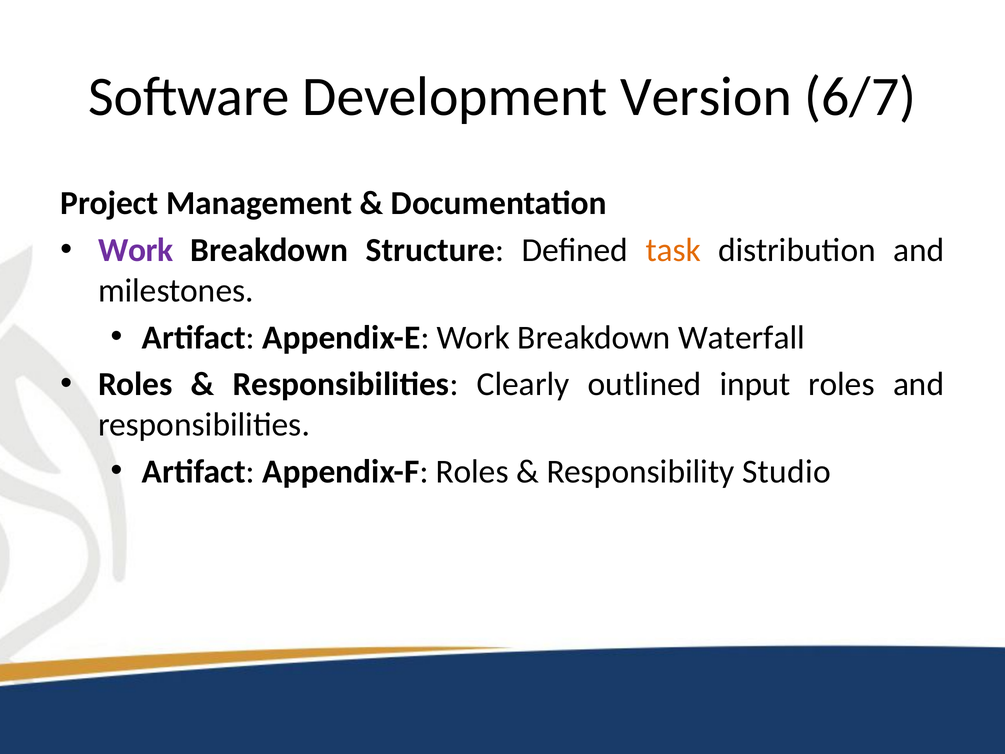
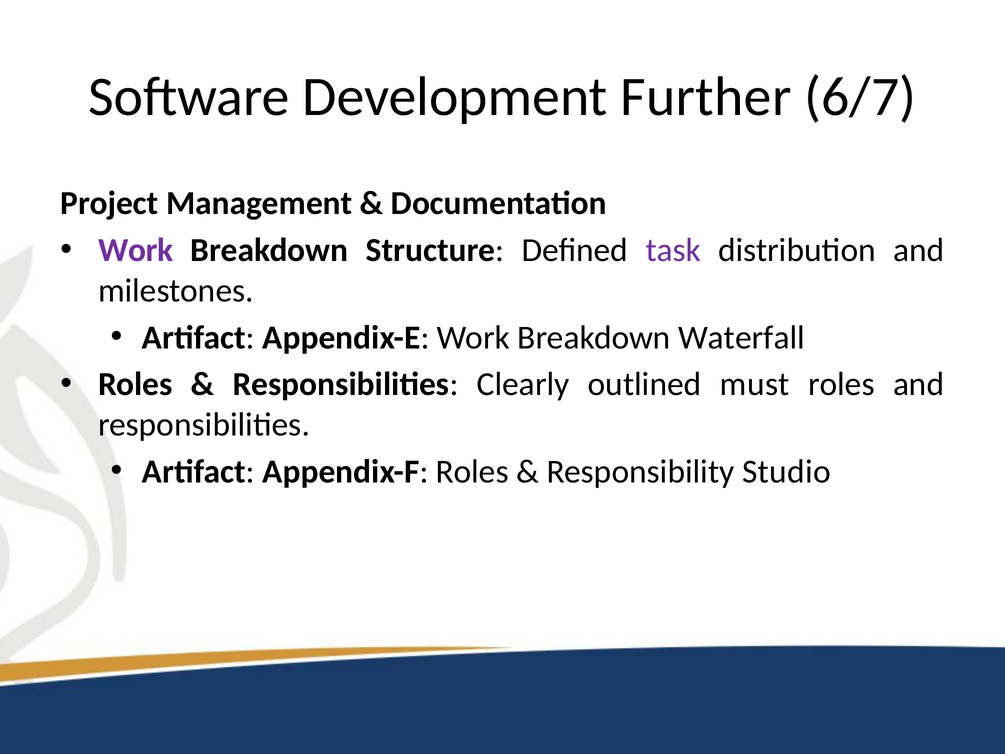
Version: Version -> Further (706, 97)
task colour: orange -> purple (673, 250)
input: input -> must (755, 384)
